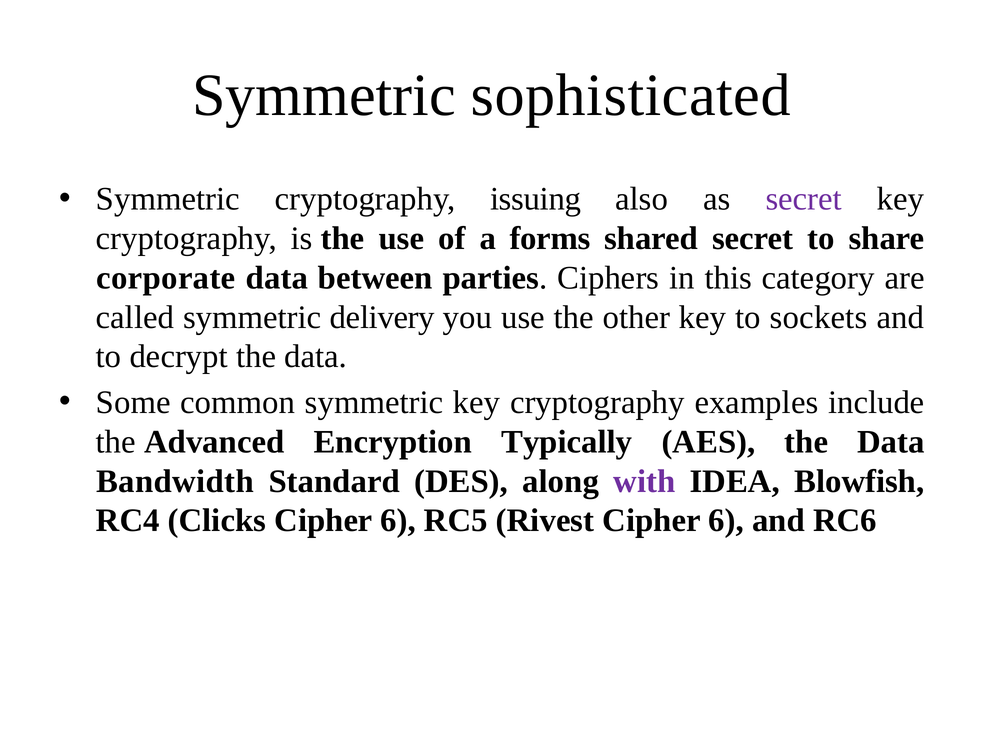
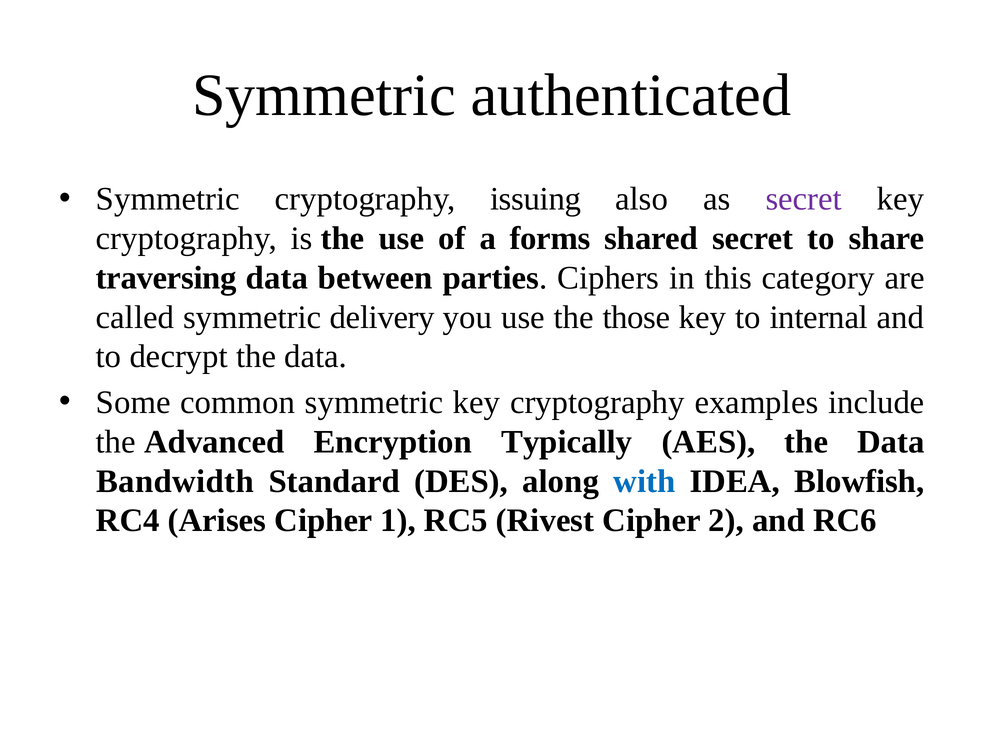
sophisticated: sophisticated -> authenticated (631, 95)
corporate: corporate -> traversing (166, 278)
other: other -> those (636, 317)
sockets: sockets -> internal (819, 317)
with colour: purple -> blue (644, 481)
Clicks: Clicks -> Arises (217, 521)
6: 6 -> 1 (398, 521)
Rivest Cipher 6: 6 -> 2 (726, 521)
